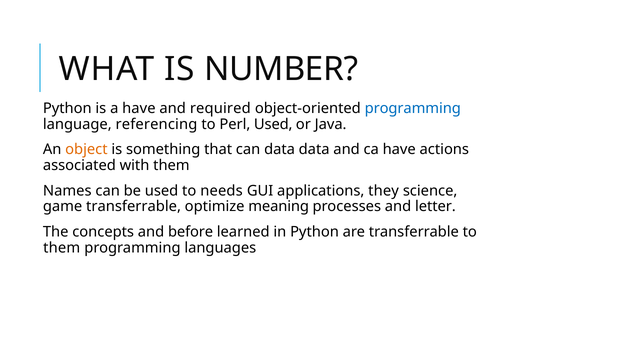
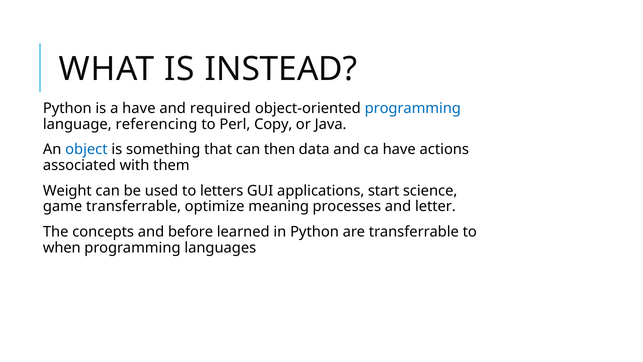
NUMBER: NUMBER -> INSTEAD (281, 69)
Perl Used: Used -> Copy (273, 124)
object colour: orange -> blue (86, 149)
can data: data -> then (280, 149)
Names: Names -> Weight (67, 191)
needs: needs -> letters (222, 191)
they: they -> start (384, 191)
them: them -> when (62, 248)
